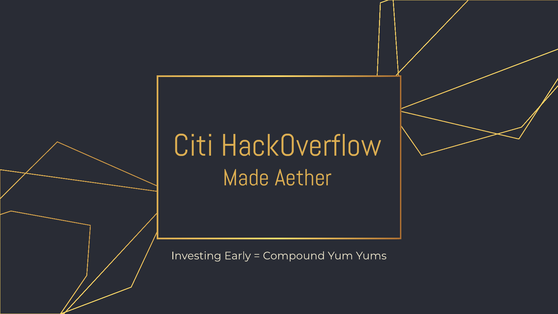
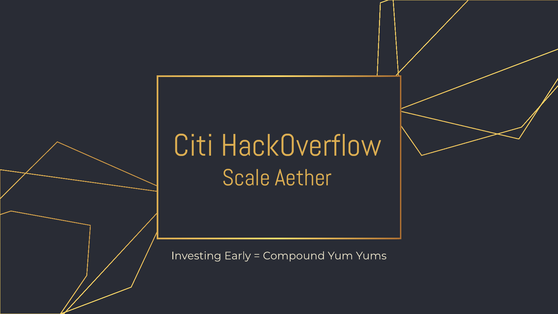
Made: Made -> Scale (246, 178)
